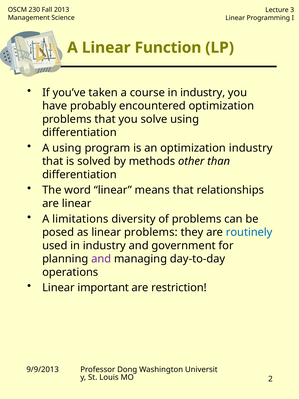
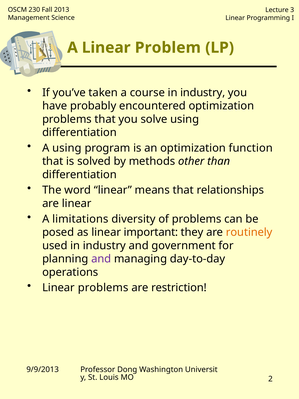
Function: Function -> Problem (168, 48)
optimization industry: industry -> function (251, 148)
linear problems: problems -> important (151, 232)
routinely colour: blue -> orange (249, 232)
Linear important: important -> problems (103, 287)
